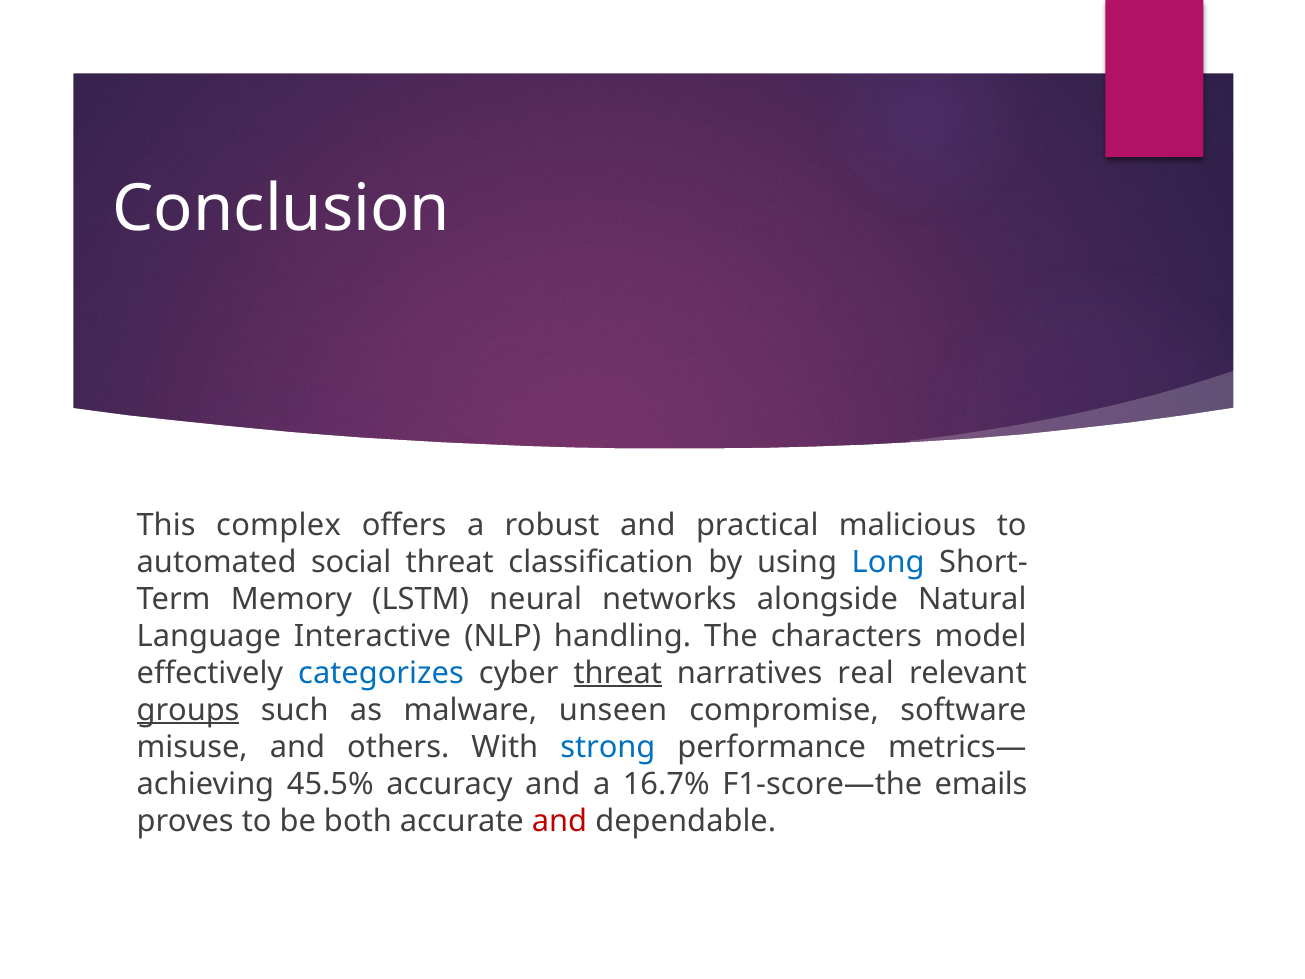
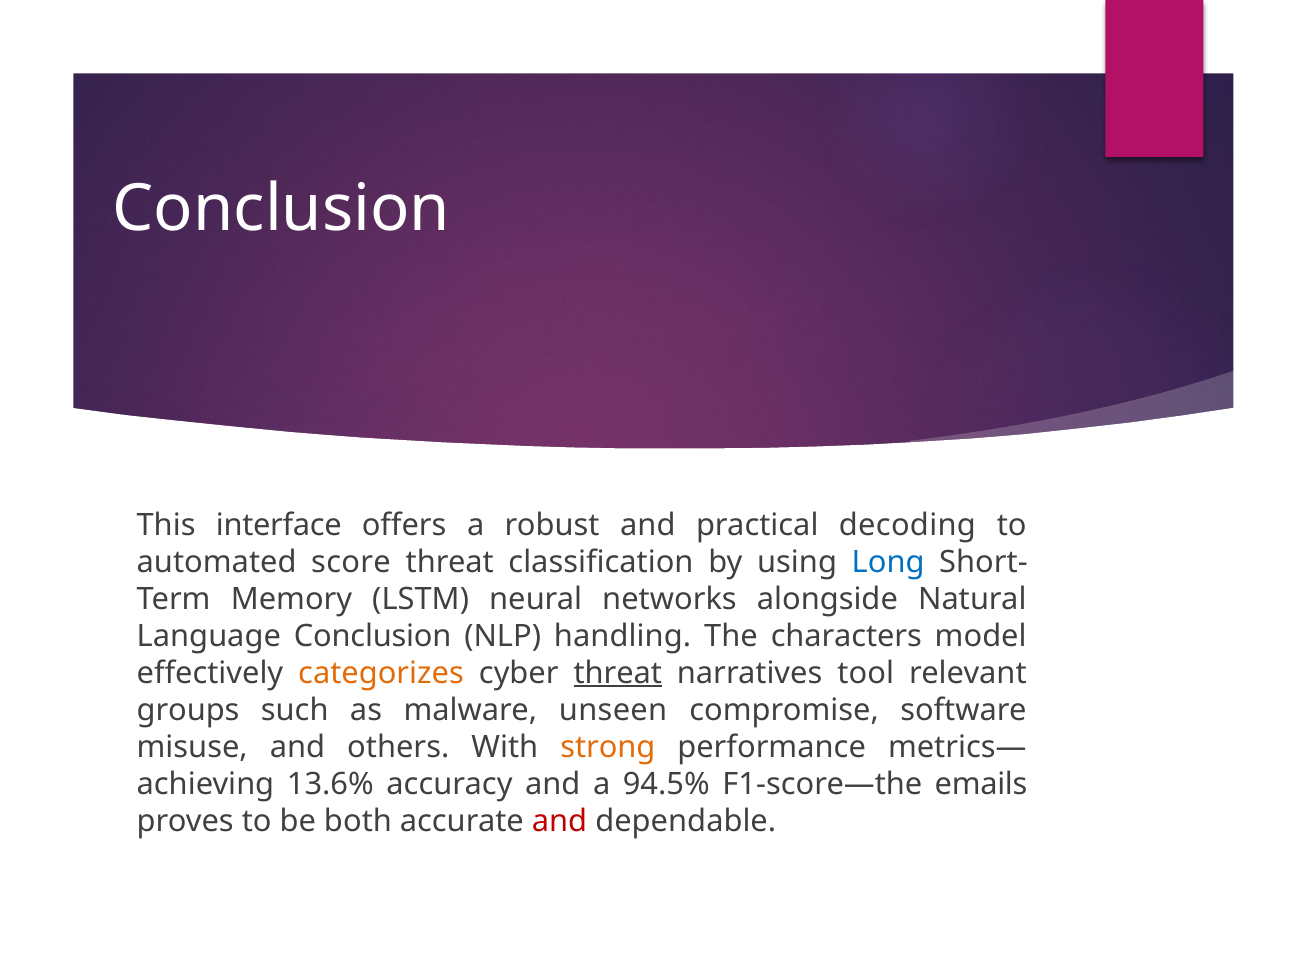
complex: complex -> interface (279, 525)
malicious: malicious -> decoding (907, 525)
social: social -> score (351, 562)
Language Interactive: Interactive -> Conclusion (373, 636)
categorizes colour: blue -> orange (381, 673)
real: real -> tool (866, 673)
groups underline: present -> none (188, 710)
strong colour: blue -> orange (608, 747)
45.5%: 45.5% -> 13.6% (330, 784)
16.7%: 16.7% -> 94.5% (666, 784)
